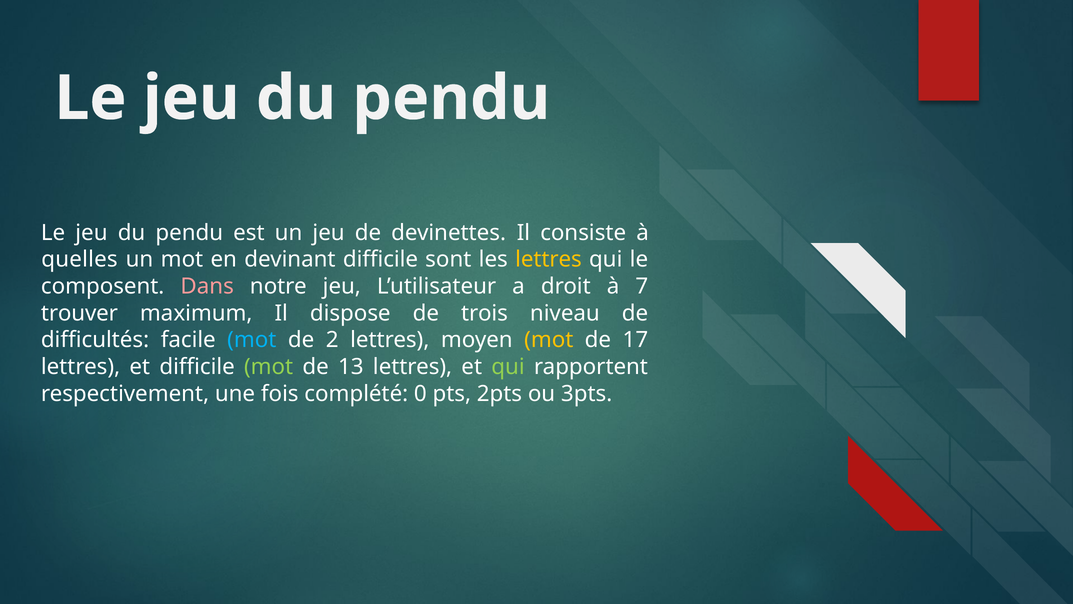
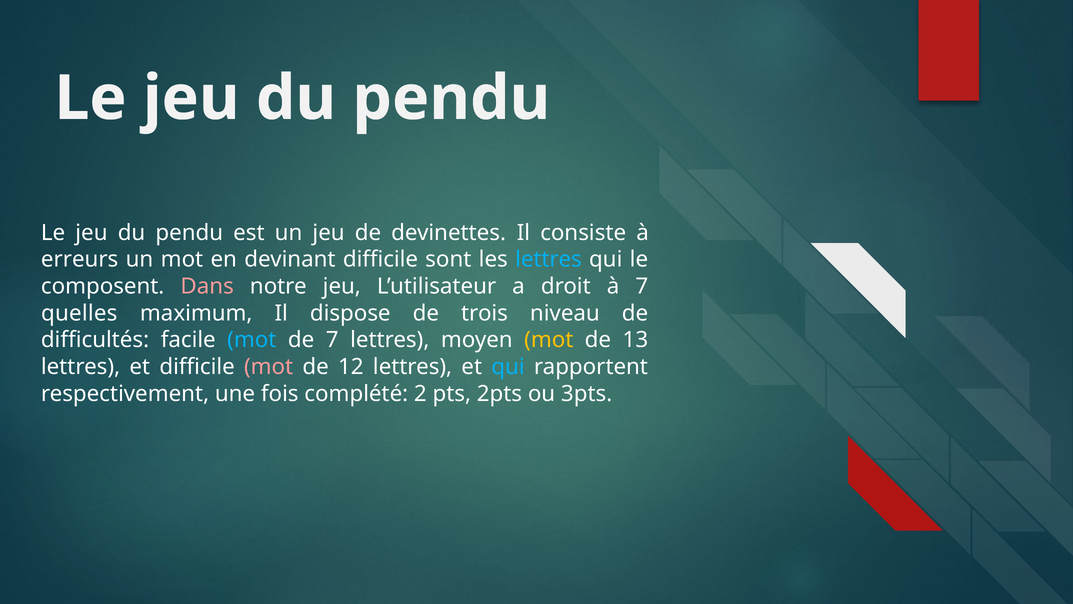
quelles: quelles -> erreurs (80, 259)
lettres colour: yellow -> light blue (548, 259)
trouver: trouver -> quelles (79, 313)
de 2: 2 -> 7 (332, 340)
17: 17 -> 13 (635, 340)
mot colour: light green -> pink (269, 367)
13: 13 -> 12 (351, 367)
qui colour: light green -> light blue (508, 367)
0: 0 -> 2 (420, 393)
